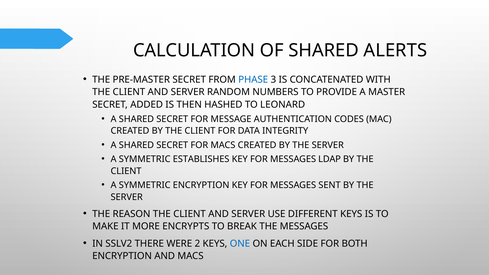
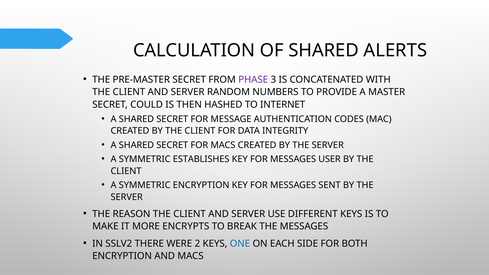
PHASE colour: blue -> purple (253, 80)
ADDED: ADDED -> COULD (147, 105)
LEONARD: LEONARD -> INTERNET (283, 105)
LDAP: LDAP -> USER (330, 159)
